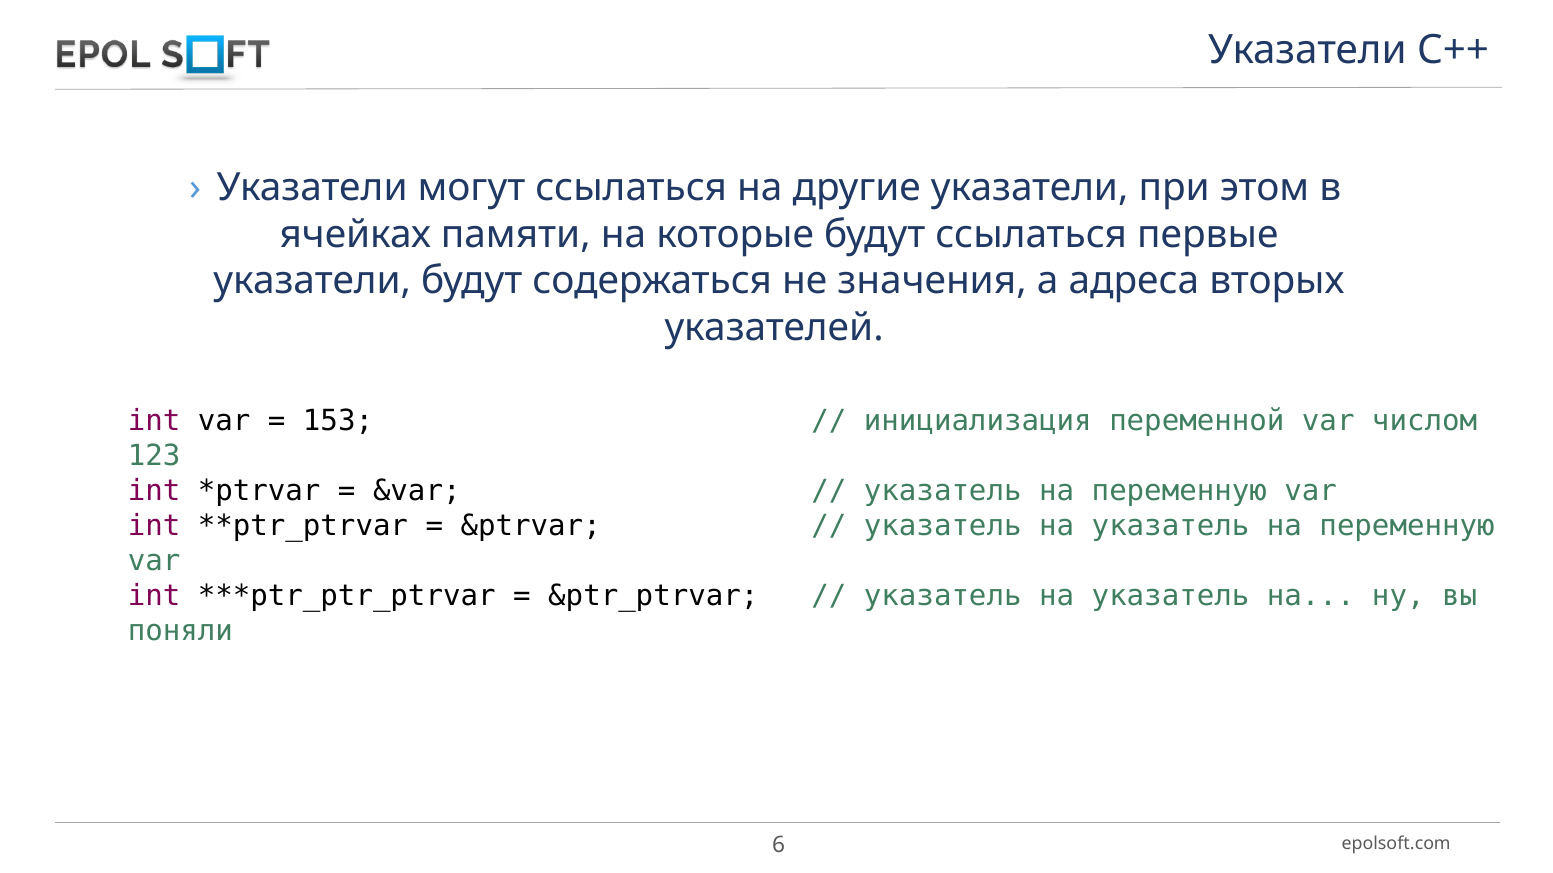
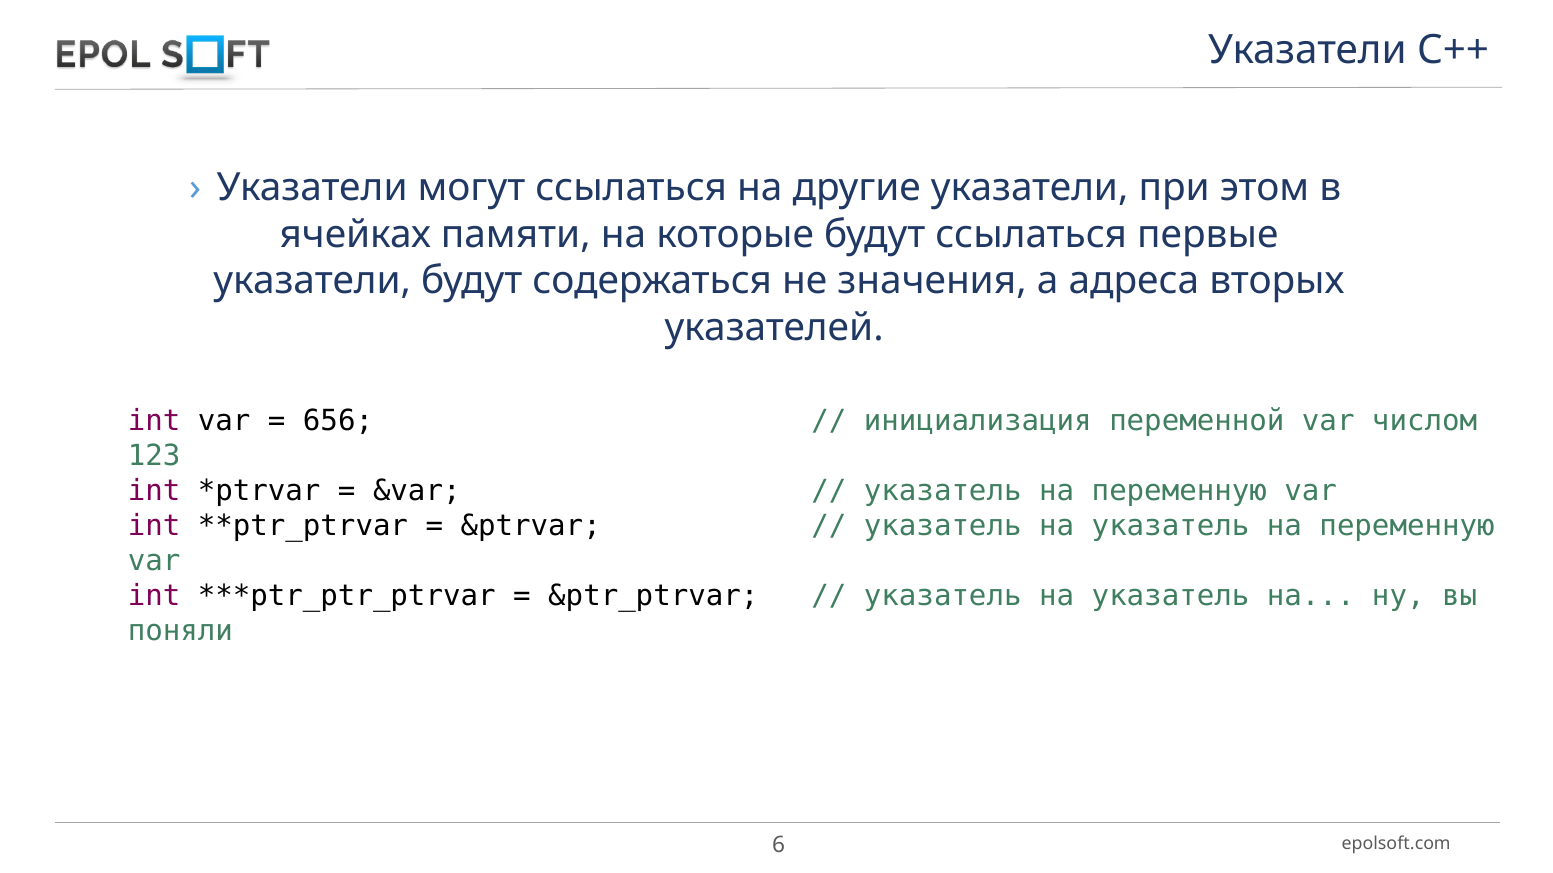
153: 153 -> 656 (338, 421)
